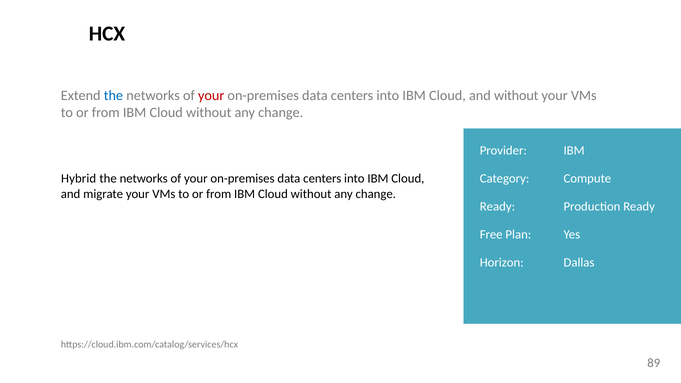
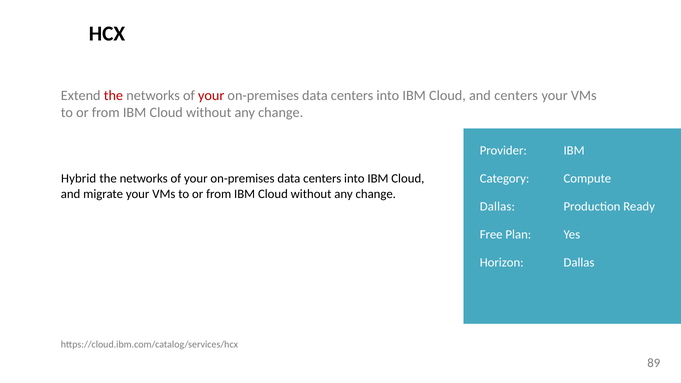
the colour: blue -> red (113, 96)
and without: without -> centers (516, 96)
Ready: Ready -> Dallas (497, 207)
